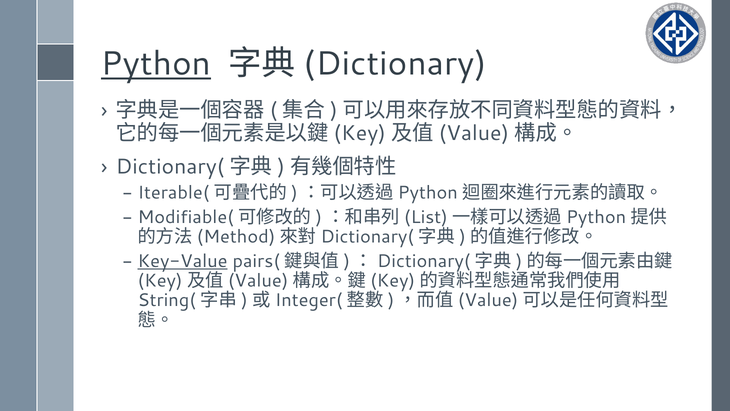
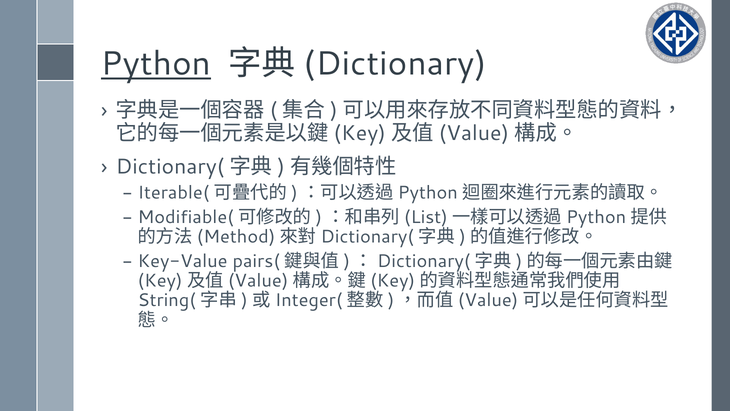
Key-Value underline: present -> none (183, 261)
